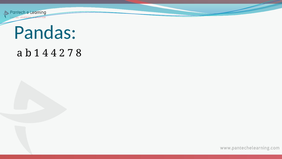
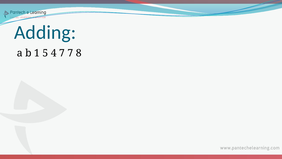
Pandas: Pandas -> Adding (45, 32)
1 4: 4 -> 5 (45, 53)
4 2: 2 -> 7 (62, 53)
